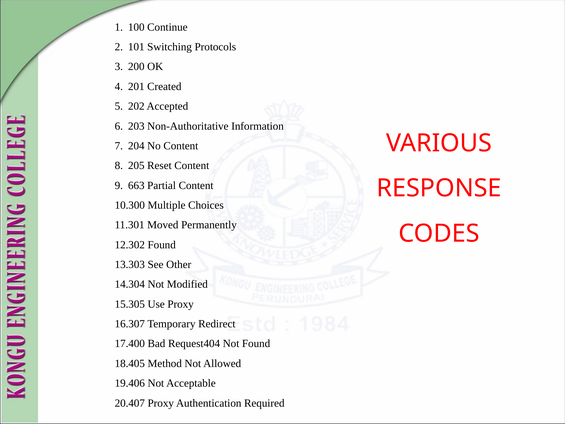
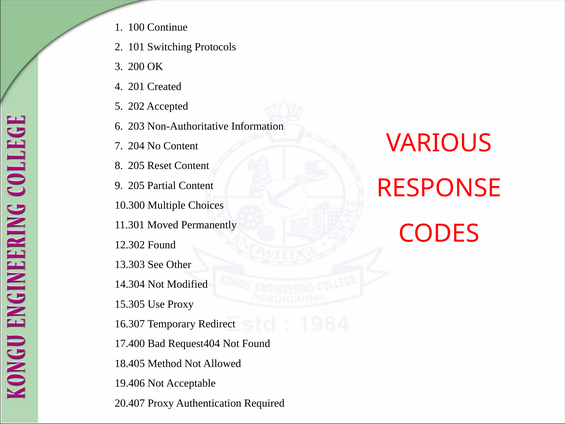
663: 663 -> 205 (136, 185)
